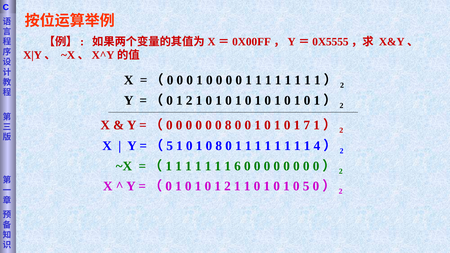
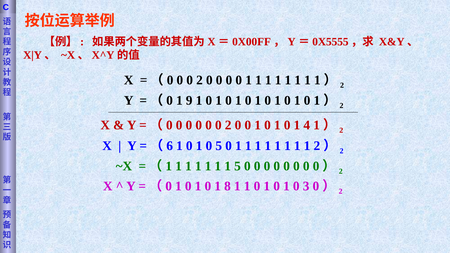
1: 1 -> 2 (199, 80)
2: 2 -> 9 (189, 100)
8: 8 -> 2 (228, 125)
7: 7 -> 4 (307, 125)
5: 5 -> 6 (170, 146)
1 0 8: 8 -> 5 (219, 146)
1 4: 4 -> 2 (317, 146)
1 6: 6 -> 5 (237, 166)
1 0 1 2: 2 -> 8 (228, 186)
0 5: 5 -> 3 (306, 186)
